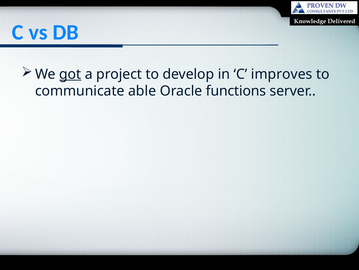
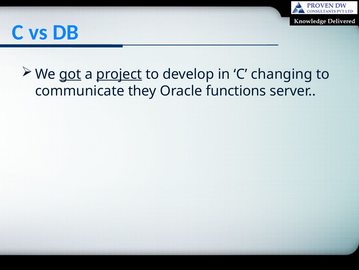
project underline: none -> present (119, 74)
improves: improves -> changing (282, 74)
able: able -> they (142, 91)
